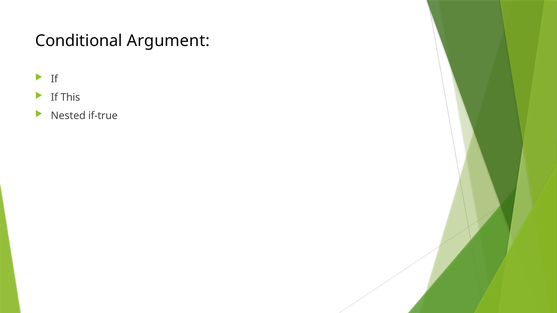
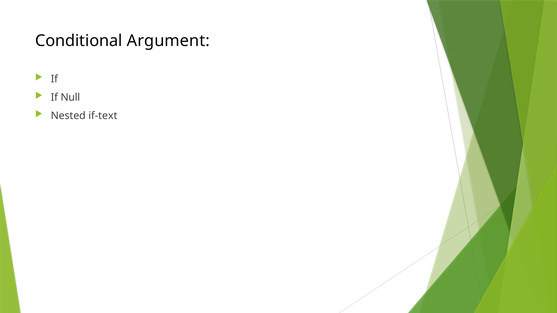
This: This -> Null (70, 97)
if-true: if-true -> if-text (103, 116)
